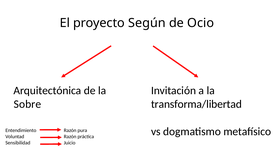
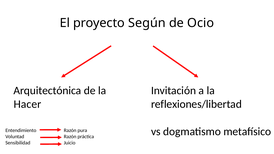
Sobre: Sobre -> Hacer (27, 104)
transforma/libertad: transforma/libertad -> reflexiones/libertad (196, 104)
